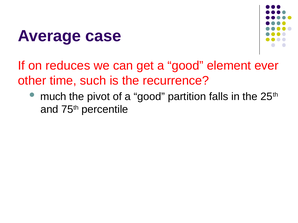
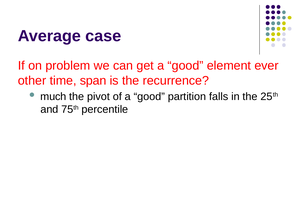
reduces: reduces -> problem (68, 66)
such: such -> span (93, 81)
